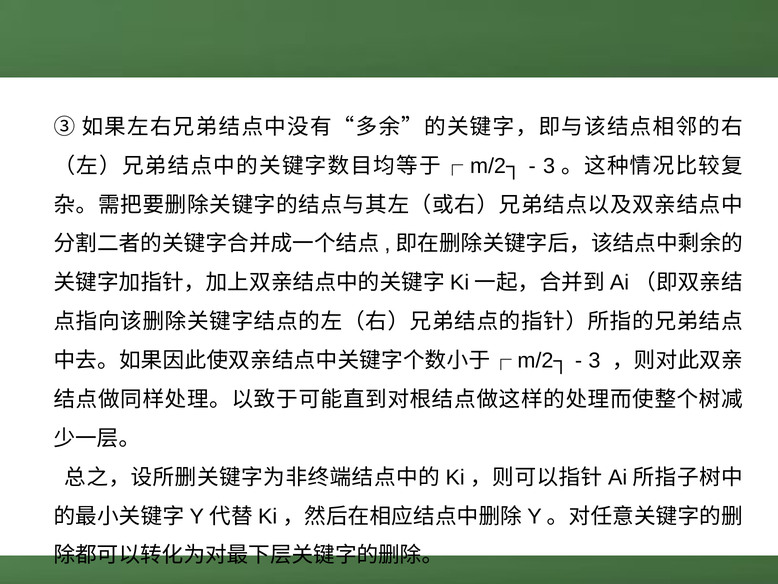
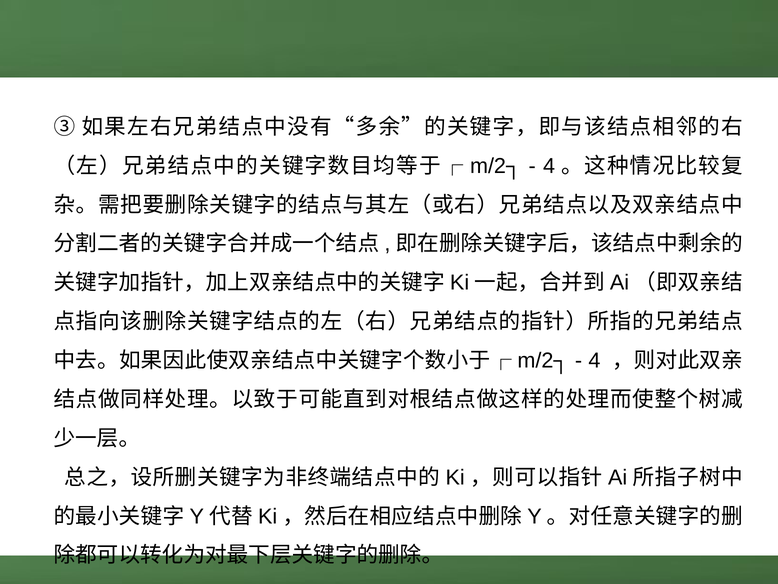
3: 3 -> 4 (549, 166)
3: 3 -> 4 (594, 360)
